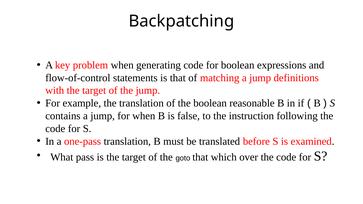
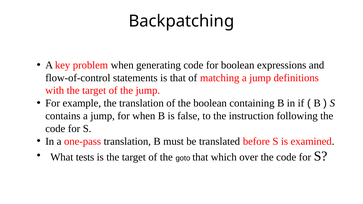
reasonable: reasonable -> containing (252, 103)
pass: pass -> tests (85, 157)
